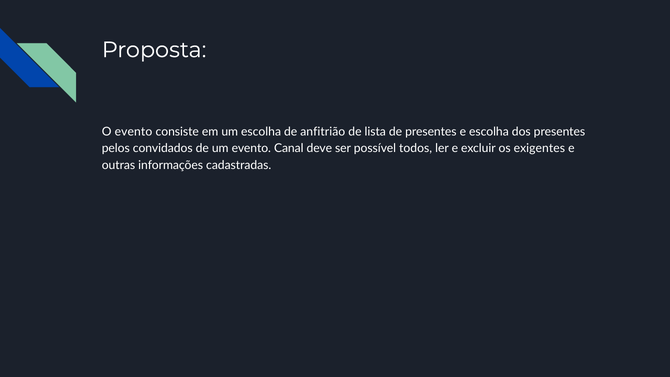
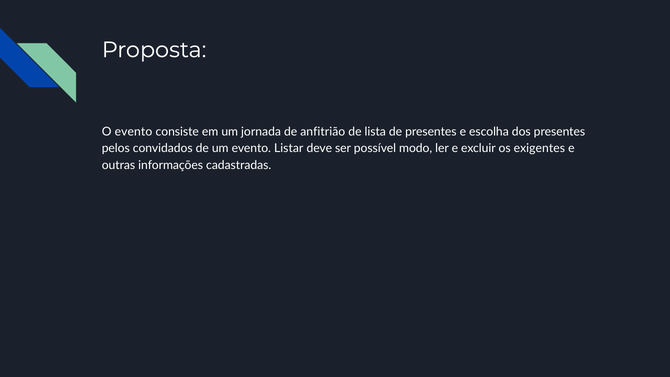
um escolha: escolha -> jornada (261, 132)
Canal: Canal -> Listar (289, 148)
todos: todos -> modo (416, 148)
